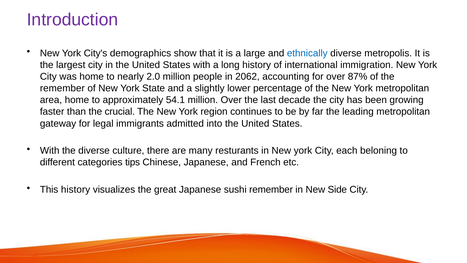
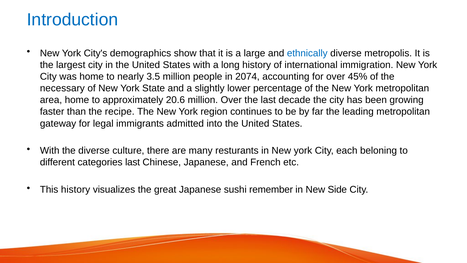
Introduction colour: purple -> blue (72, 20)
2.0: 2.0 -> 3.5 (153, 77)
2062: 2062 -> 2074 (247, 77)
87%: 87% -> 45% (358, 77)
remember: remember -> necessary (62, 88)
54.1: 54.1 -> 20.6 (175, 100)
crucial: crucial -> recipe (120, 112)
categories tips: tips -> last (133, 162)
